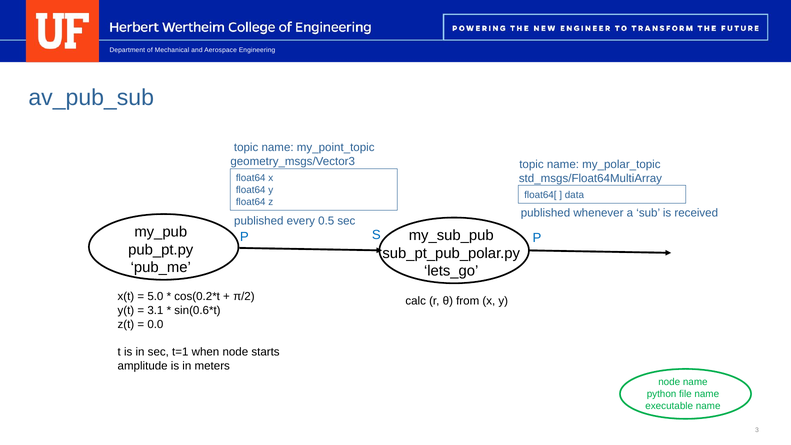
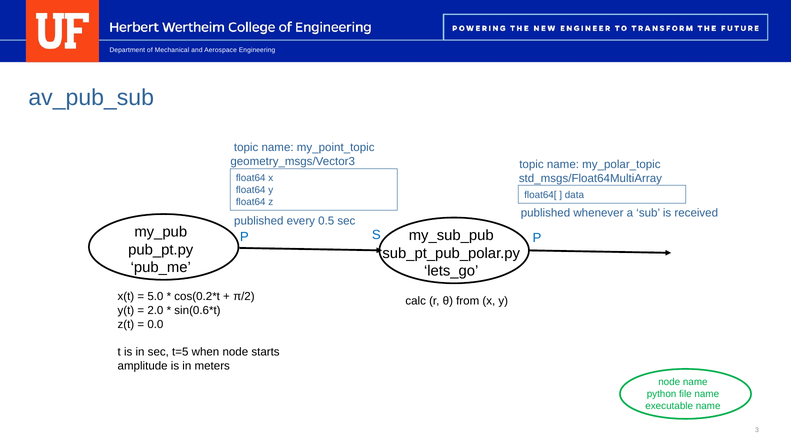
3.1: 3.1 -> 2.0 (155, 310)
t=1: t=1 -> t=5 (180, 352)
